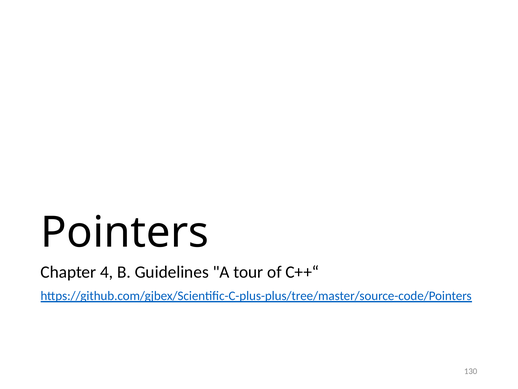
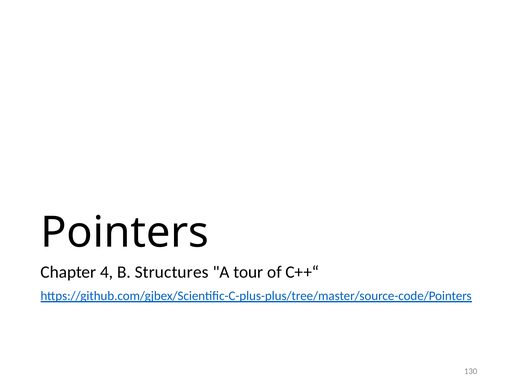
Guidelines: Guidelines -> Structures (172, 272)
